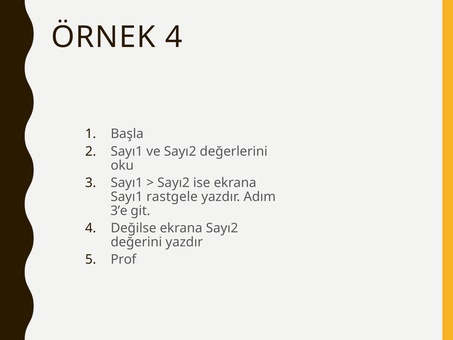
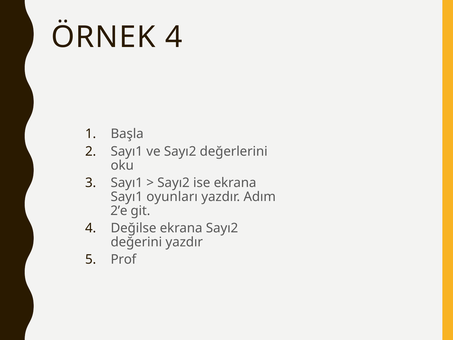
rastgele: rastgele -> oyunları (172, 197)
3’e: 3’e -> 2’e (119, 211)
